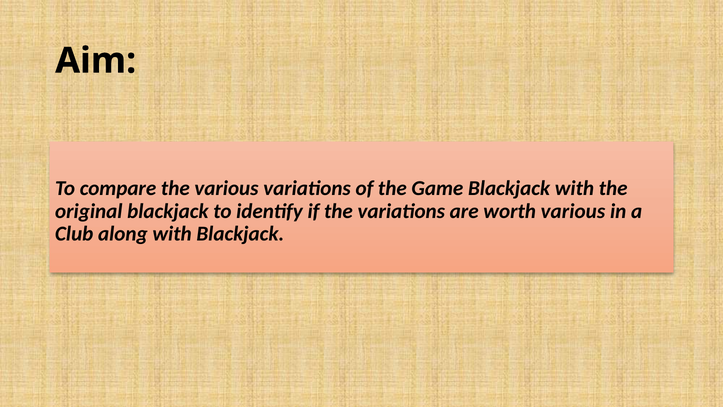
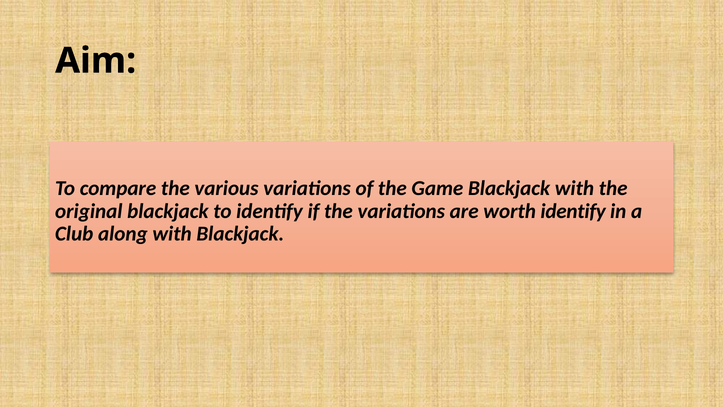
worth various: various -> identify (573, 211)
